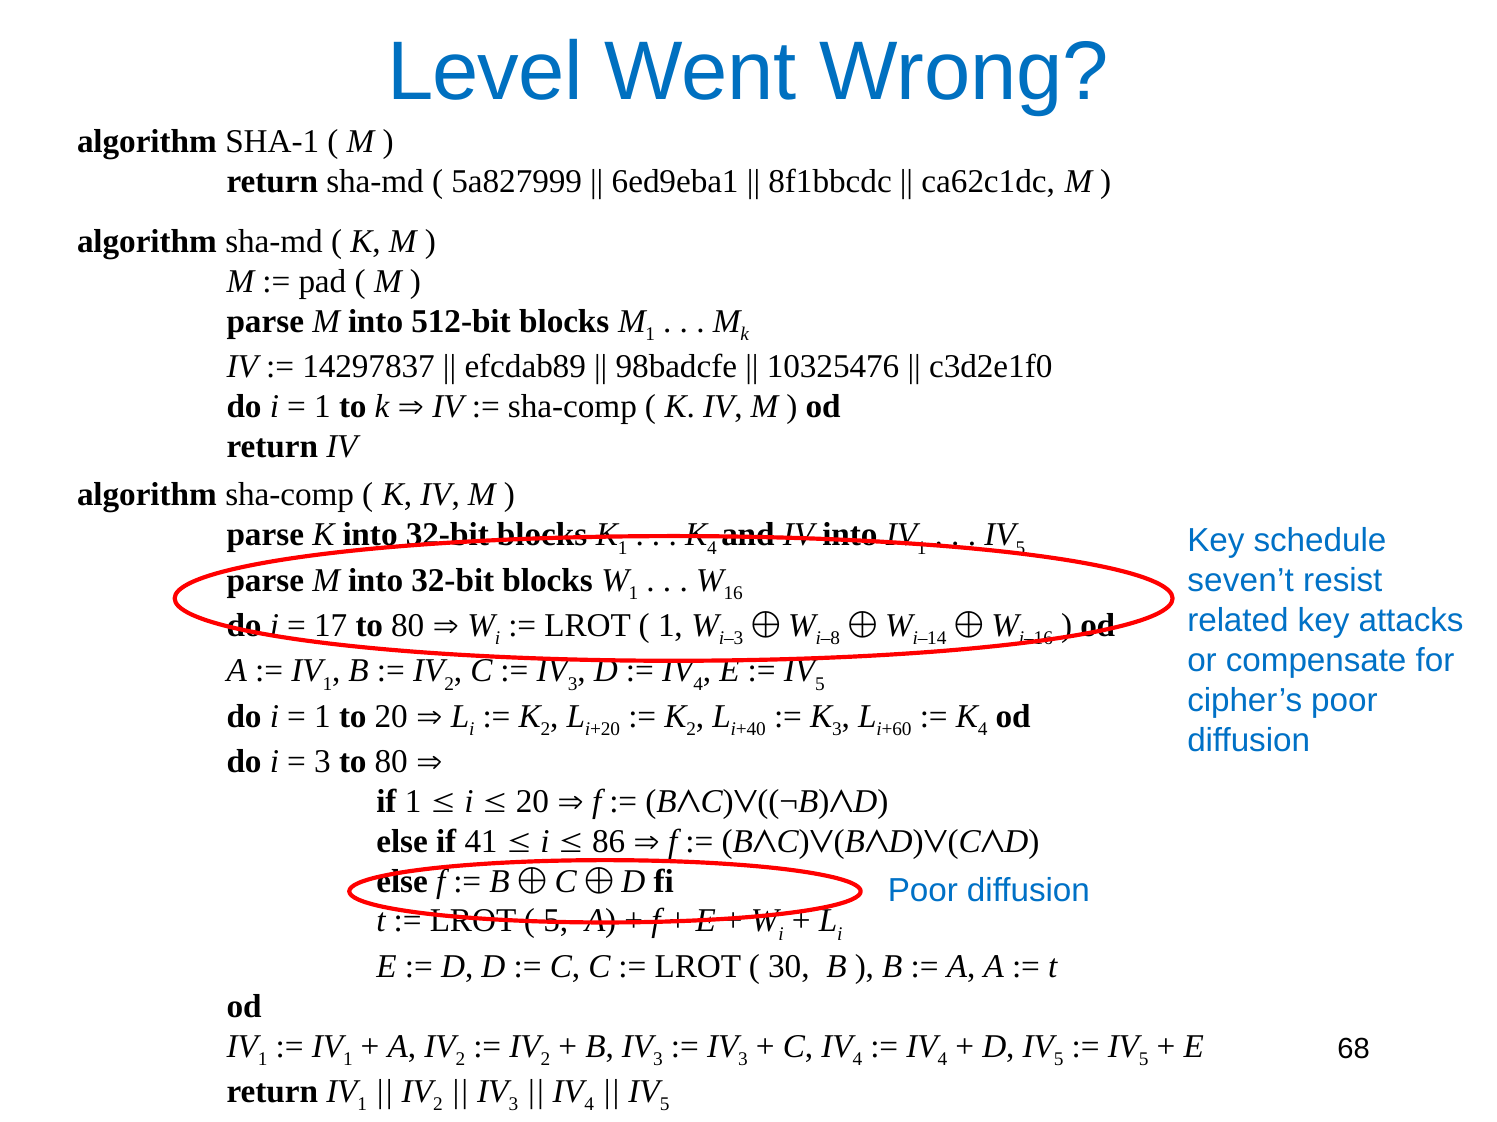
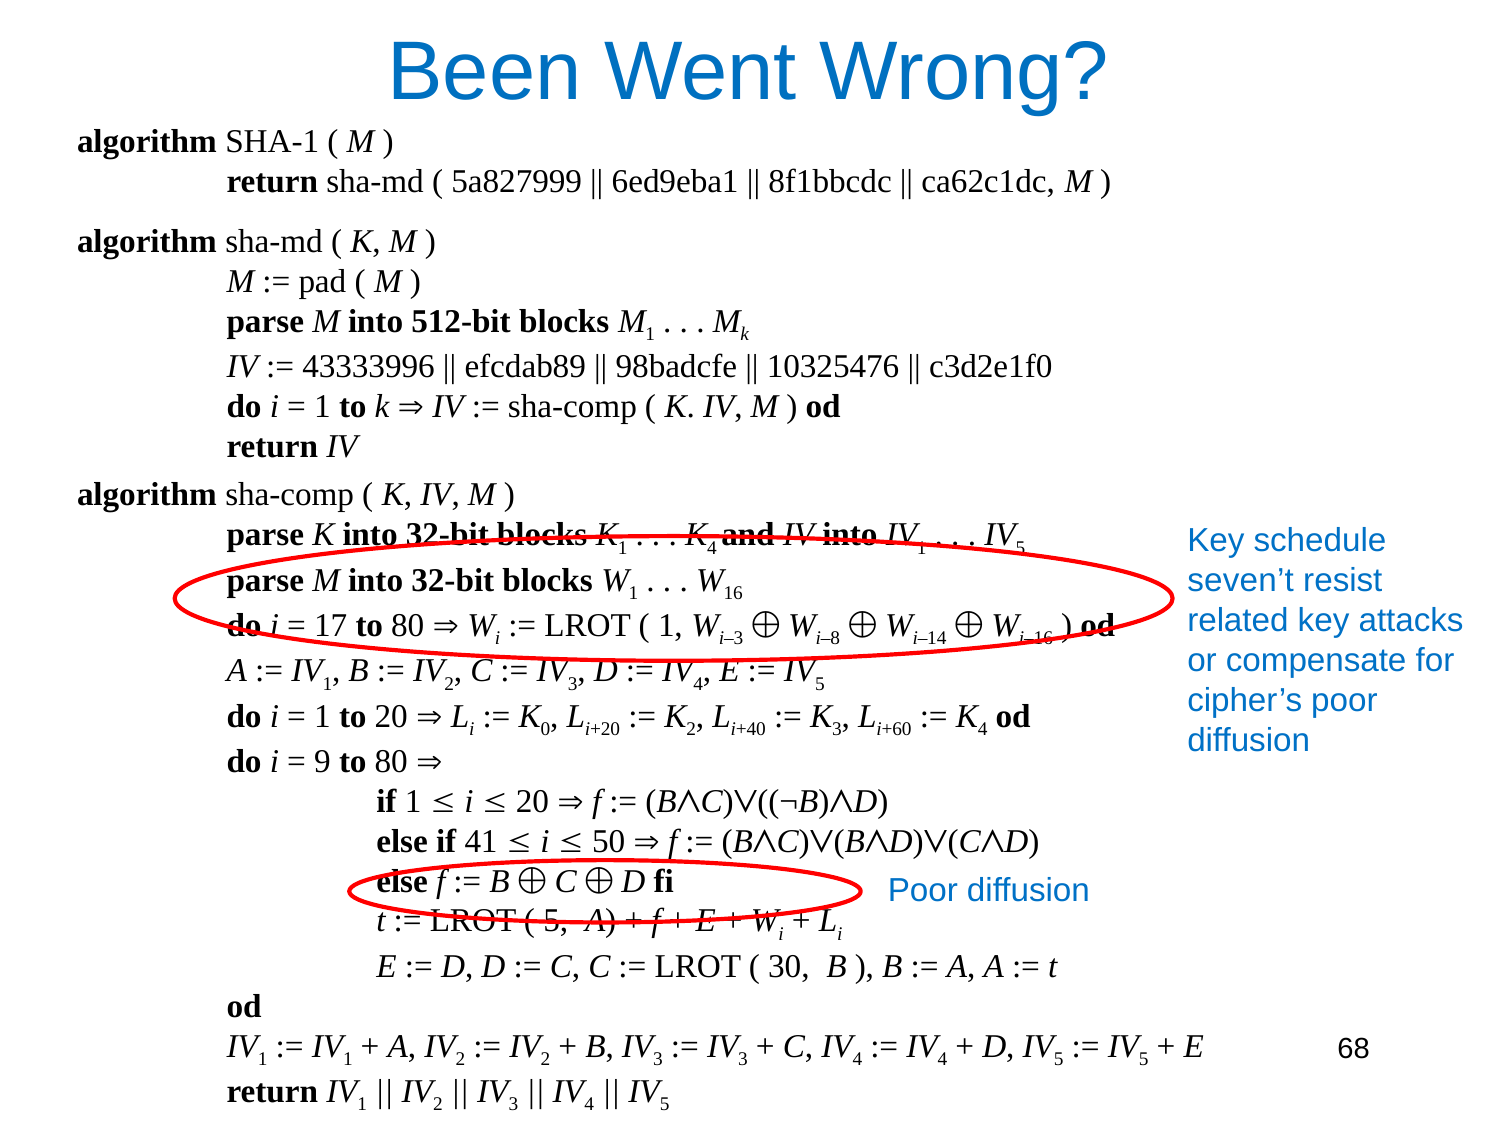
Level: Level -> Been (484, 72)
14297837: 14297837 -> 43333996 (369, 367)
2: 2 -> 0 (546, 729)
3: 3 -> 9 (322, 762)
86: 86 -> 50 (609, 842)
